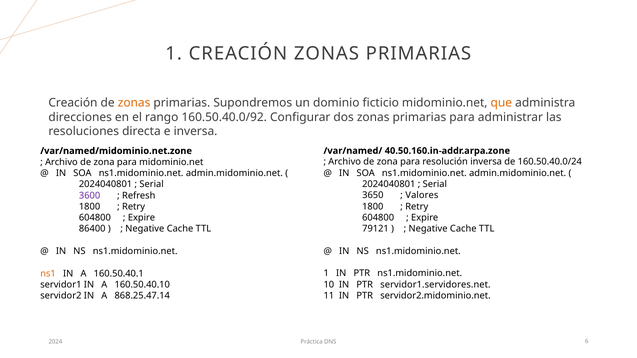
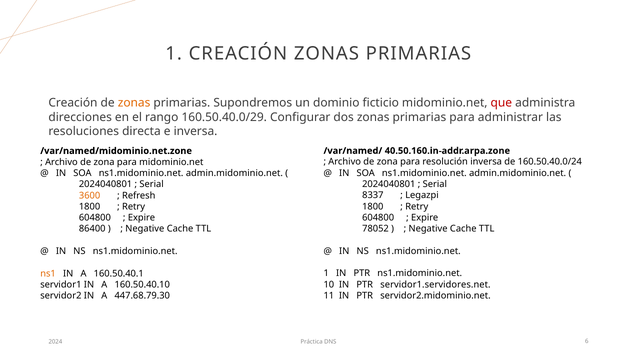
que colour: orange -> red (501, 103)
160.50.40.0/92: 160.50.40.0/92 -> 160.50.40.0/29 (224, 117)
3650: 3650 -> 8337 (373, 195)
Valores: Valores -> Legazpi (422, 195)
3600 colour: purple -> orange (90, 196)
79121: 79121 -> 78052 (375, 229)
868.25.47.14: 868.25.47.14 -> 447.68.79.30 (142, 296)
